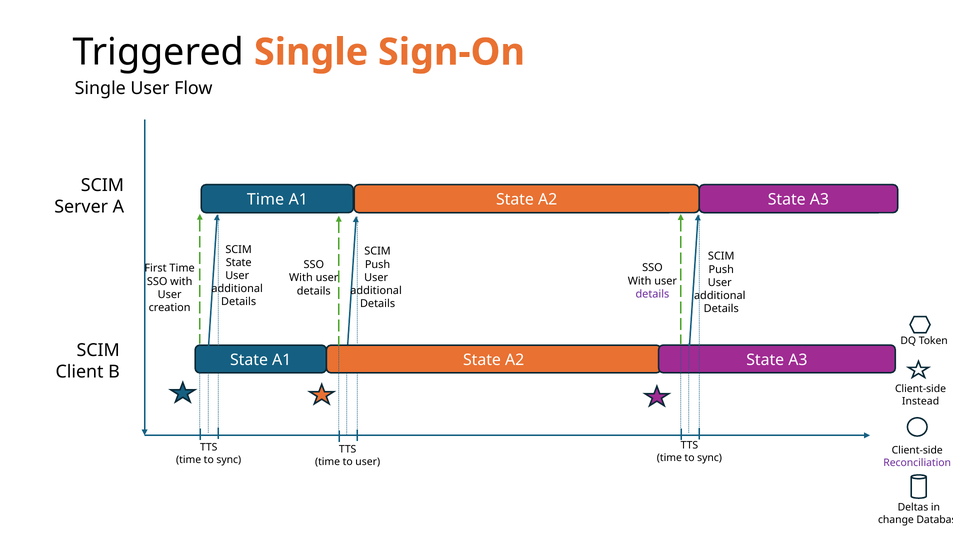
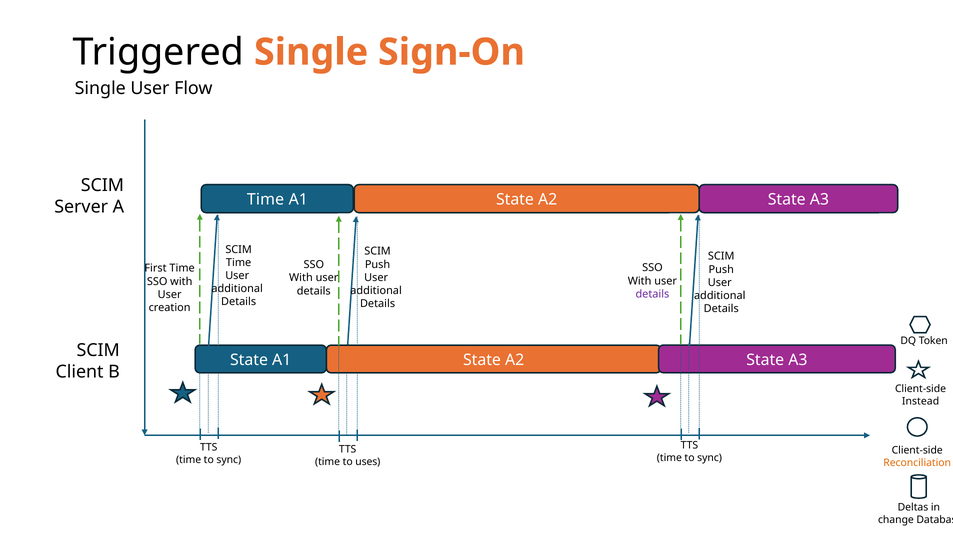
State: State -> Time (239, 263)
to user: user -> uses (368, 462)
Reconciliation colour: purple -> orange (917, 463)
